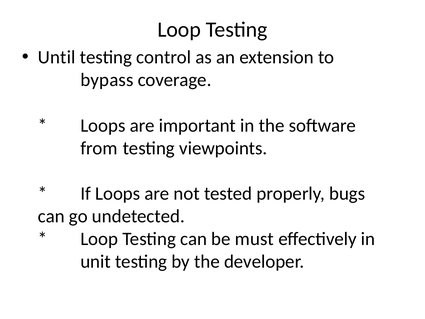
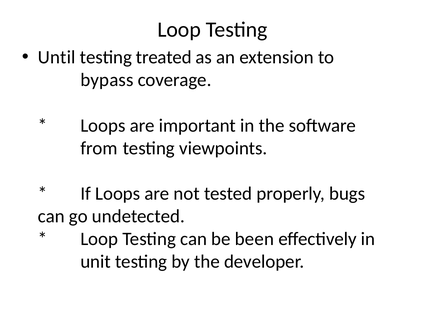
control: control -> treated (164, 57)
must: must -> been (254, 239)
